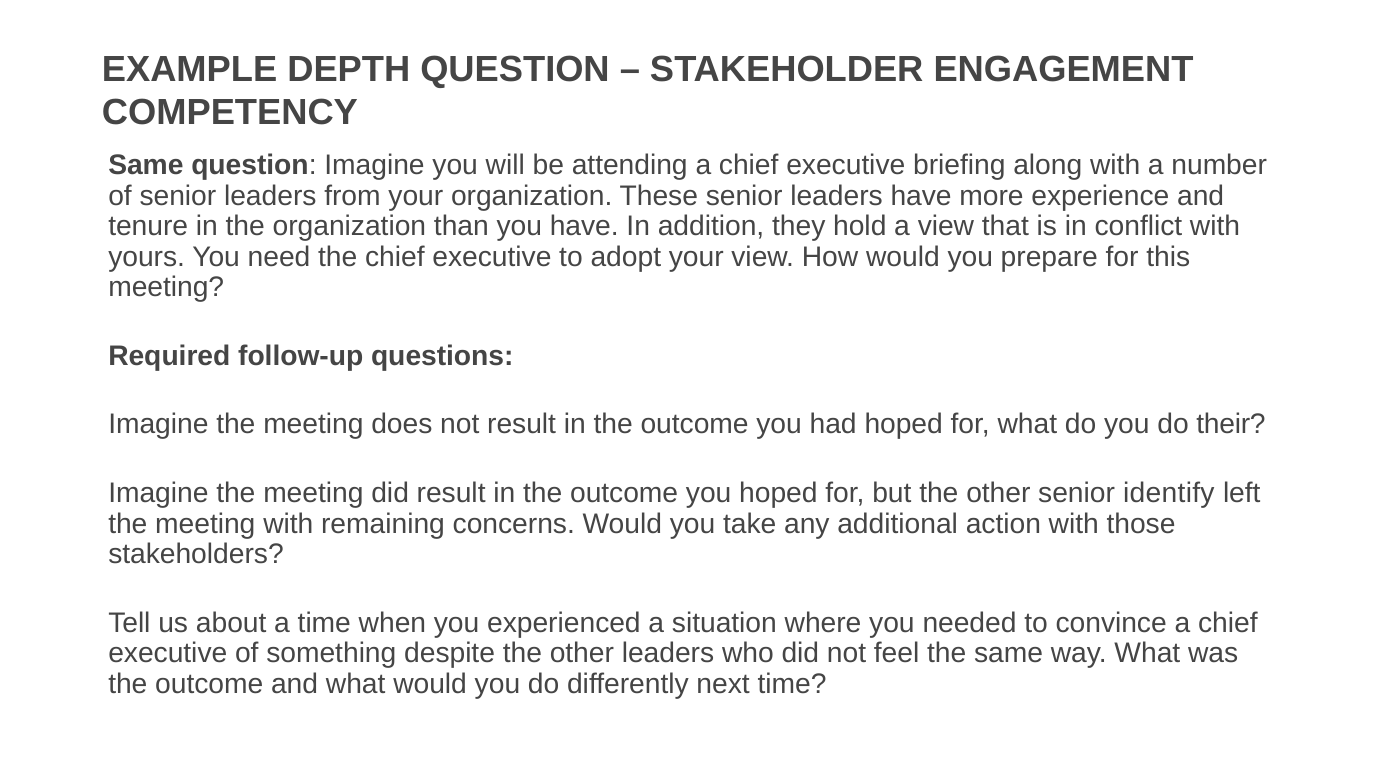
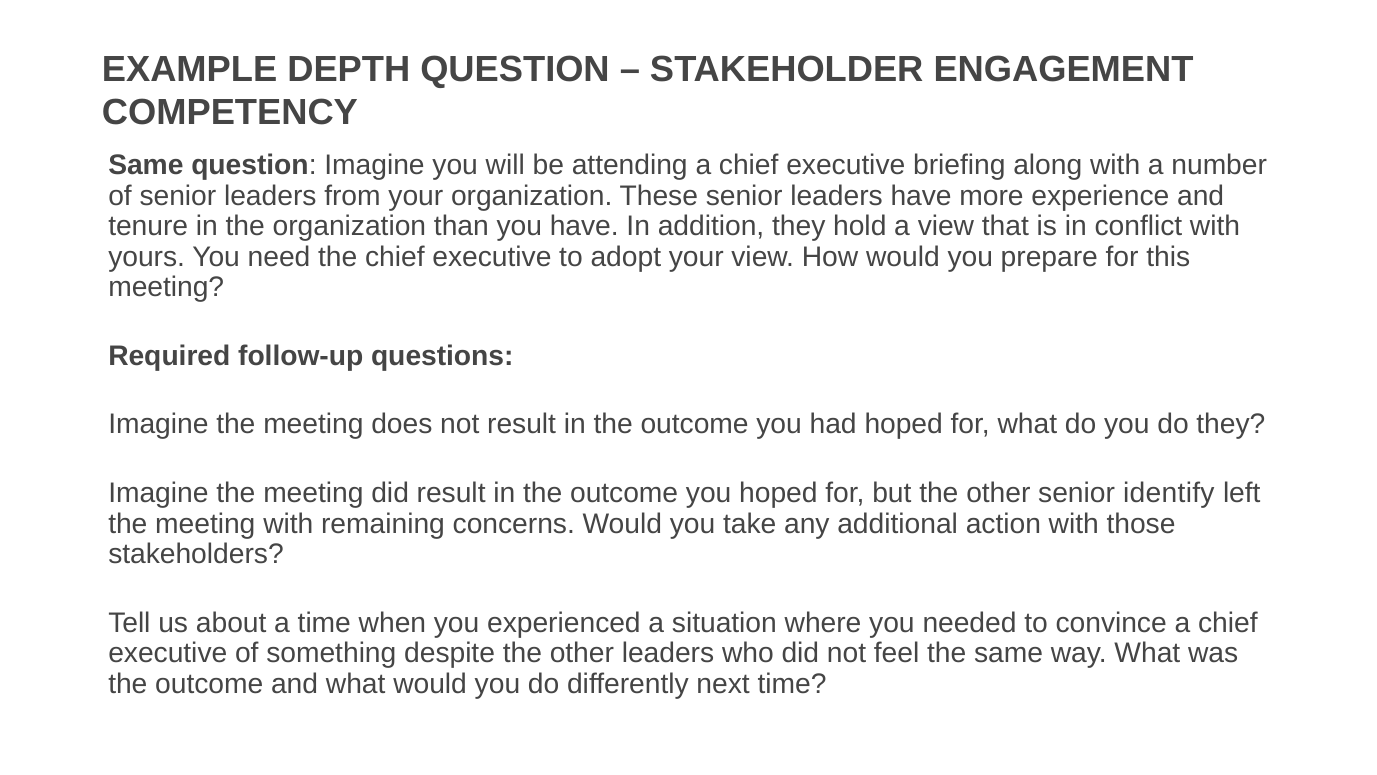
do their: their -> they (1231, 424)
